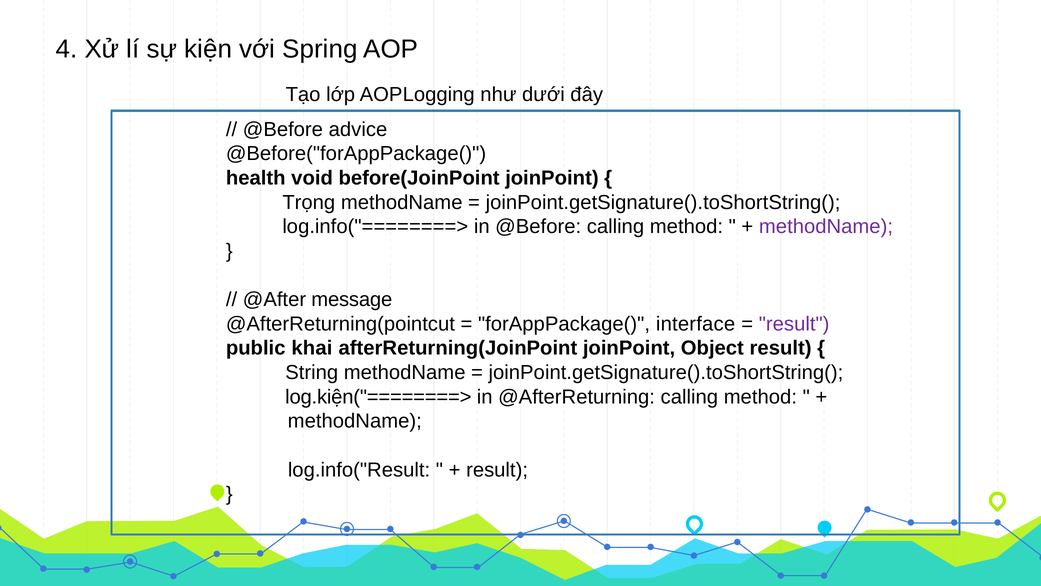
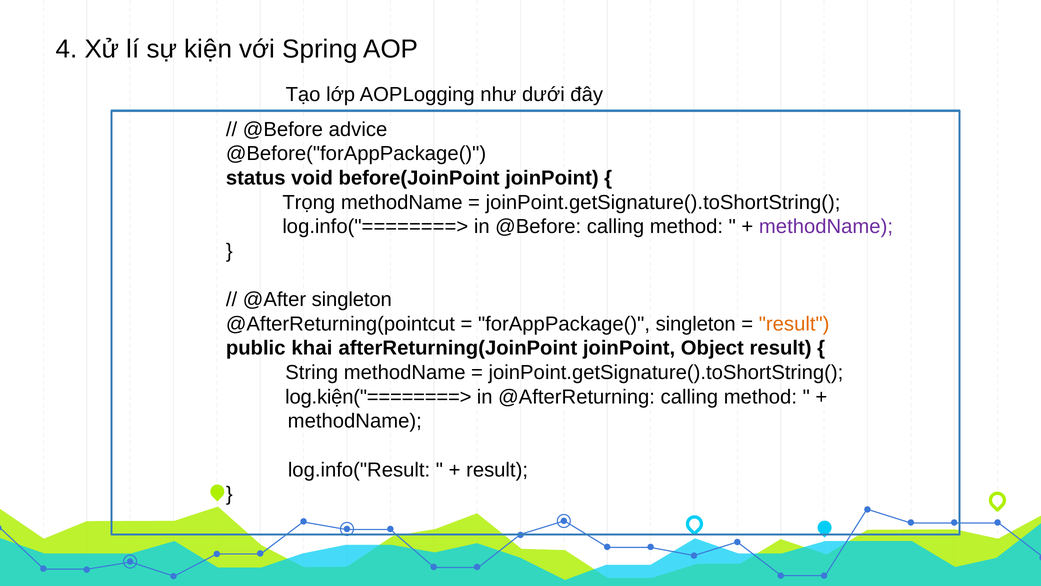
health: health -> status (256, 178)
@After message: message -> singleton (352, 299)
forAppPackage( interface: interface -> singleton (696, 324)
result colour: purple -> orange (794, 324)
